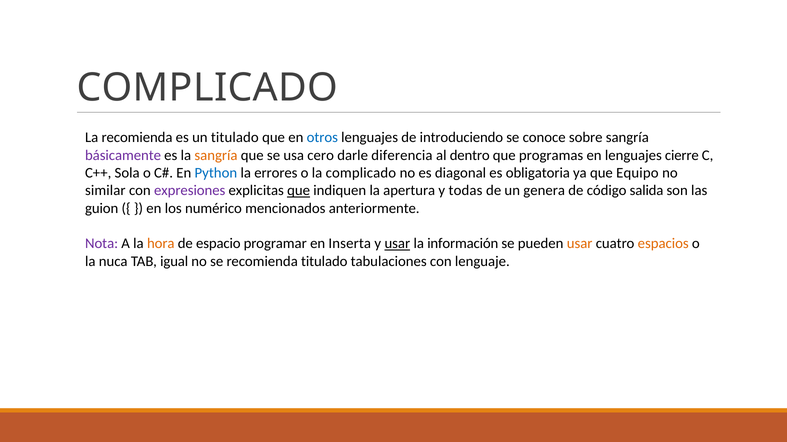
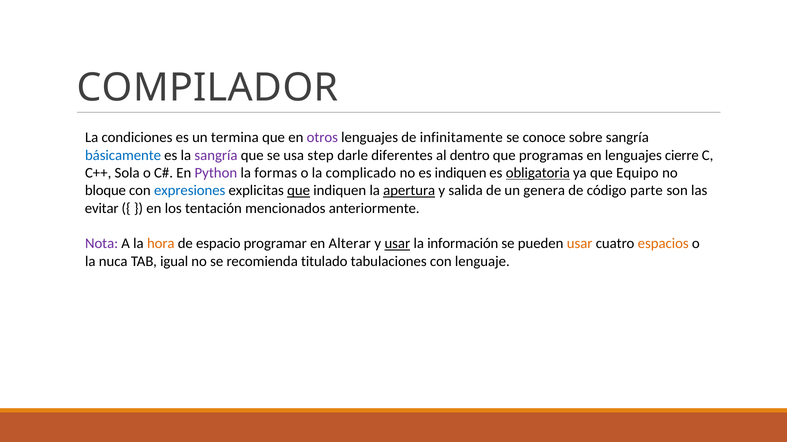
COMPLICADO: COMPLICADO -> COMPILADOR (207, 88)
La recomienda: recomienda -> condiciones (137, 138)
un titulado: titulado -> termina (235, 138)
otros colour: blue -> purple (322, 138)
introduciendo: introduciendo -> infinitamente (461, 138)
básicamente colour: purple -> blue (123, 155)
sangría colour: orange -> purple (216, 155)
cero: cero -> step (321, 155)
diferencia: diferencia -> diferentes (402, 155)
Python colour: blue -> purple (216, 173)
errores: errores -> formas (276, 173)
es diagonal: diagonal -> indiquen (461, 173)
obligatoria underline: none -> present (538, 173)
similar: similar -> bloque (105, 191)
expresiones colour: purple -> blue (190, 191)
apertura underline: none -> present (409, 191)
todas: todas -> salida (466, 191)
salida: salida -> parte (646, 191)
guion: guion -> evitar (102, 209)
numérico: numérico -> tentación (213, 209)
Inserta: Inserta -> Alterar (350, 244)
